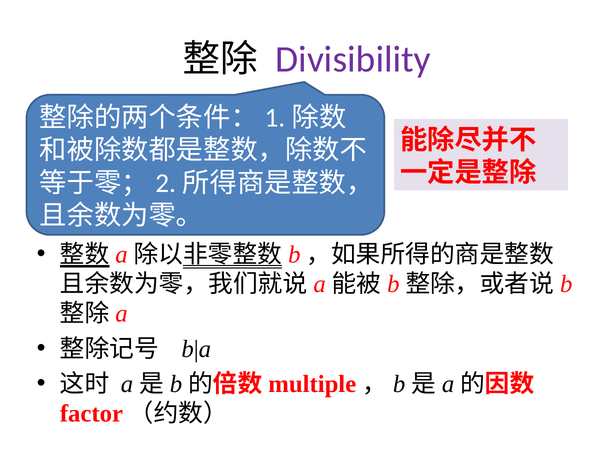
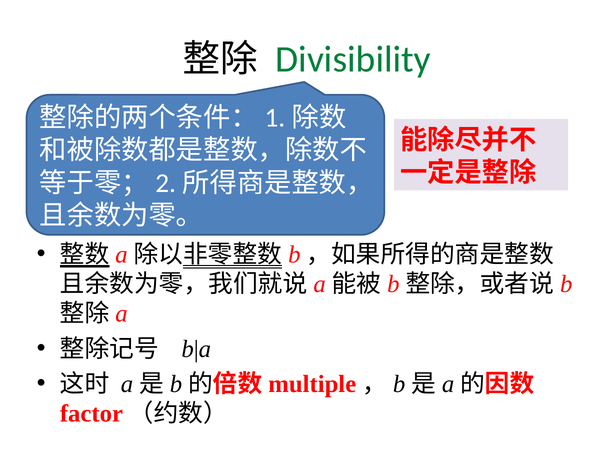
Divisibility colour: purple -> green (353, 59)
